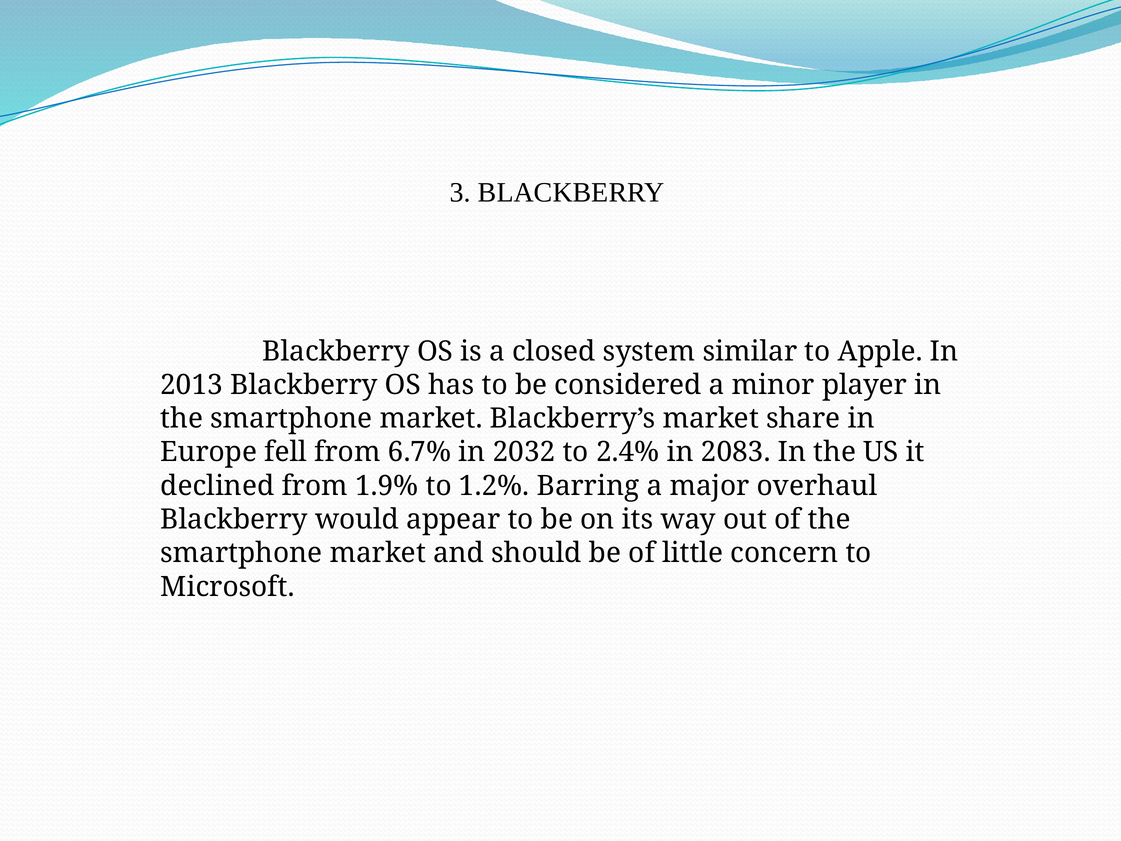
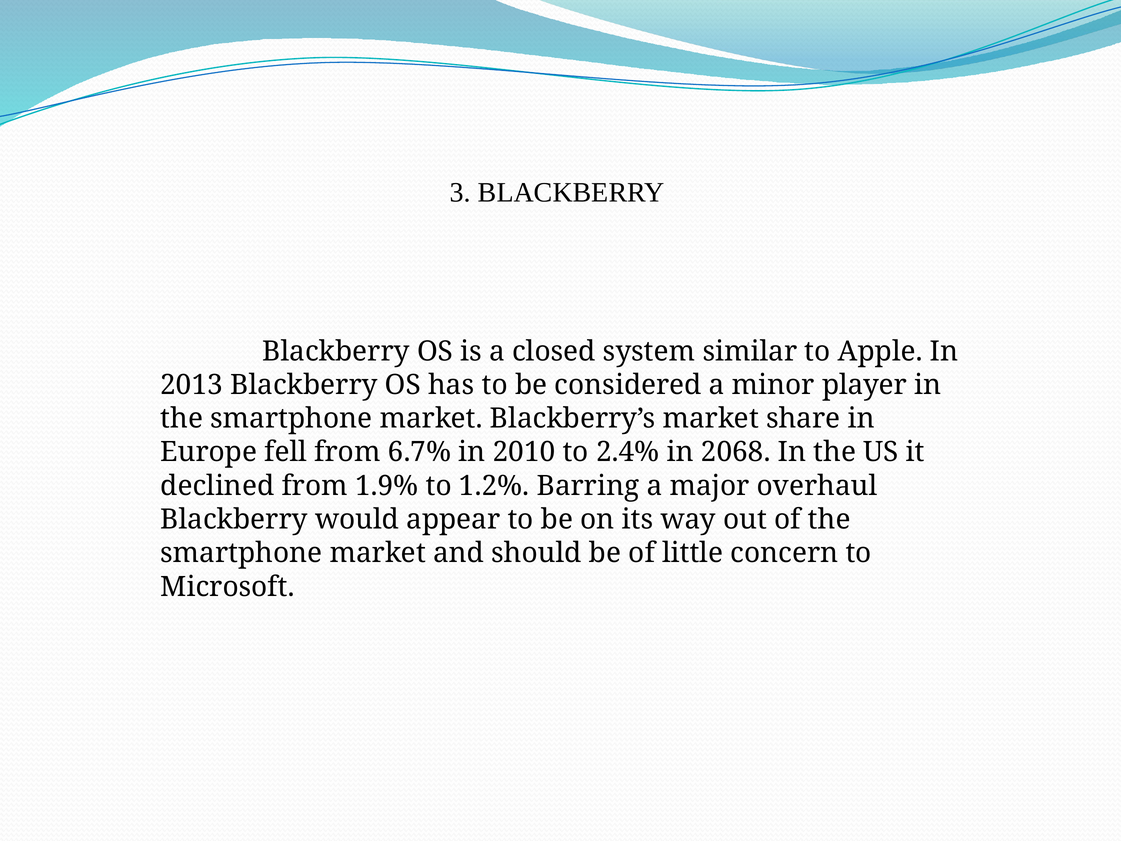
2032: 2032 -> 2010 (524, 452)
2083: 2083 -> 2068 (736, 452)
